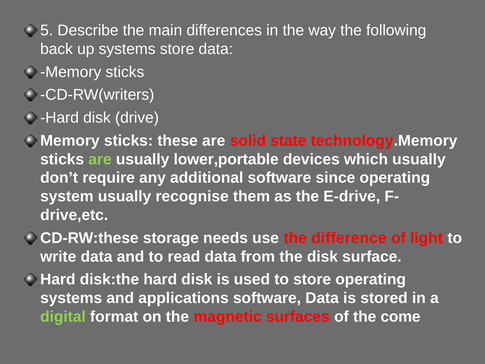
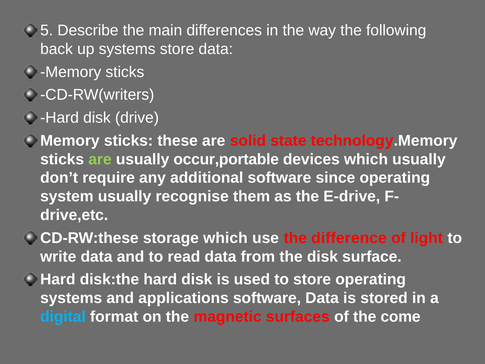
lower,portable: lower,portable -> occur,portable (226, 159)
storage needs: needs -> which (225, 238)
digital colour: light green -> light blue (63, 316)
